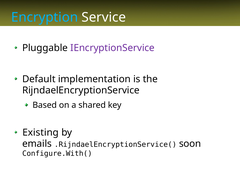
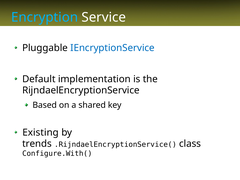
IEncryptionService colour: purple -> blue (112, 48)
emails: emails -> trends (37, 144)
soon: soon -> class (190, 144)
